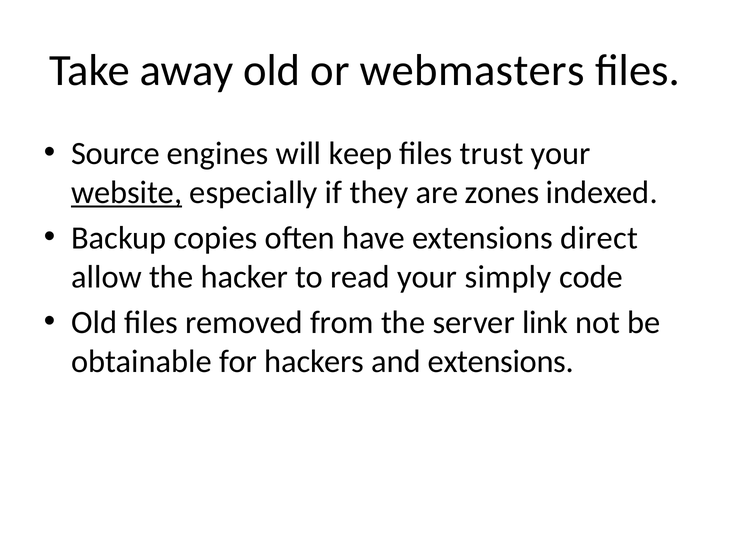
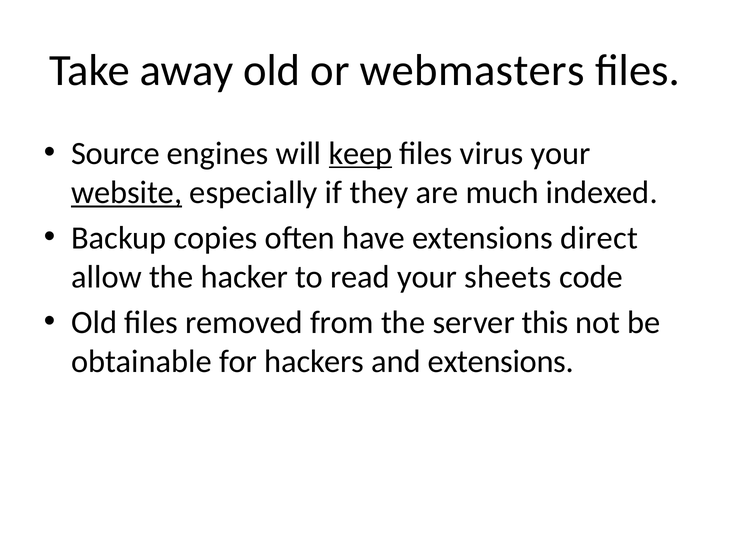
keep underline: none -> present (360, 153)
trust: trust -> virus (492, 153)
zones: zones -> much (502, 192)
simply: simply -> sheets (508, 277)
link: link -> this (545, 322)
